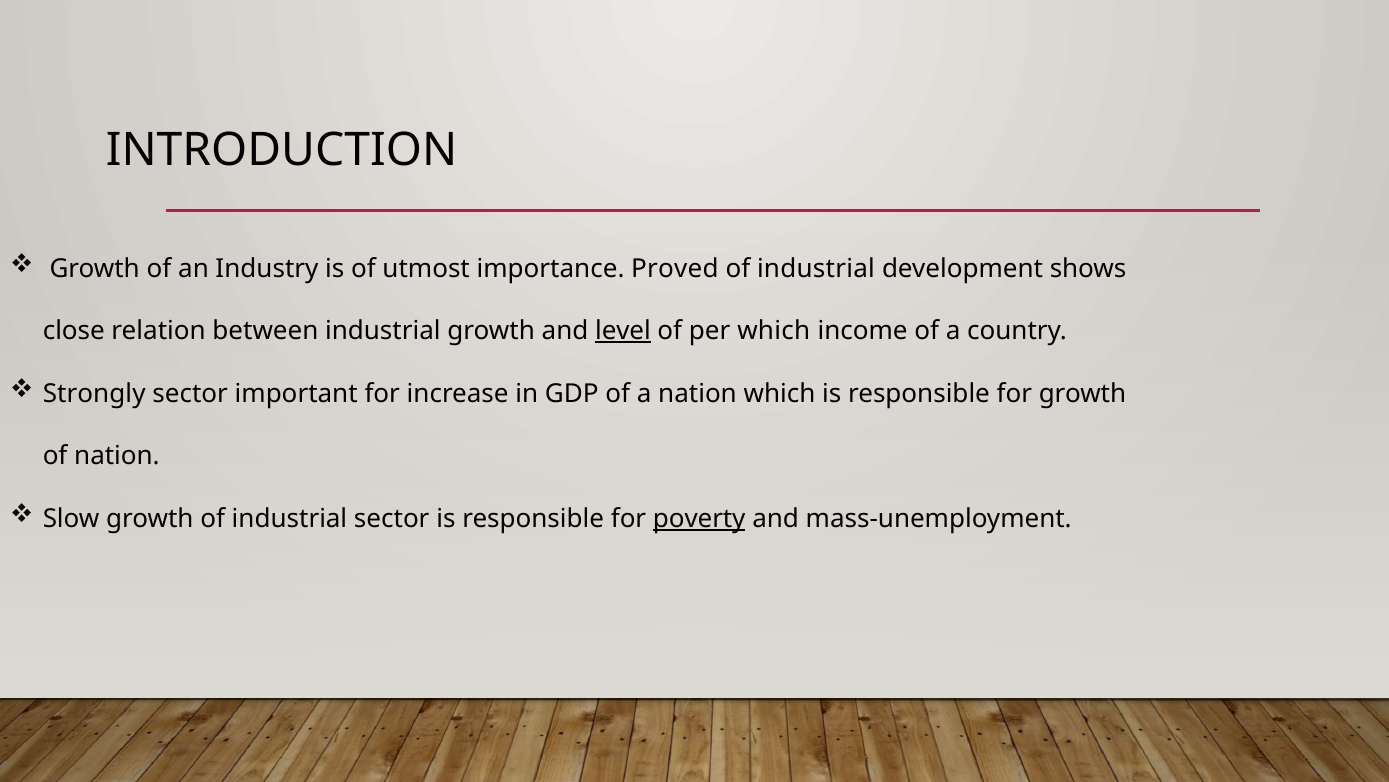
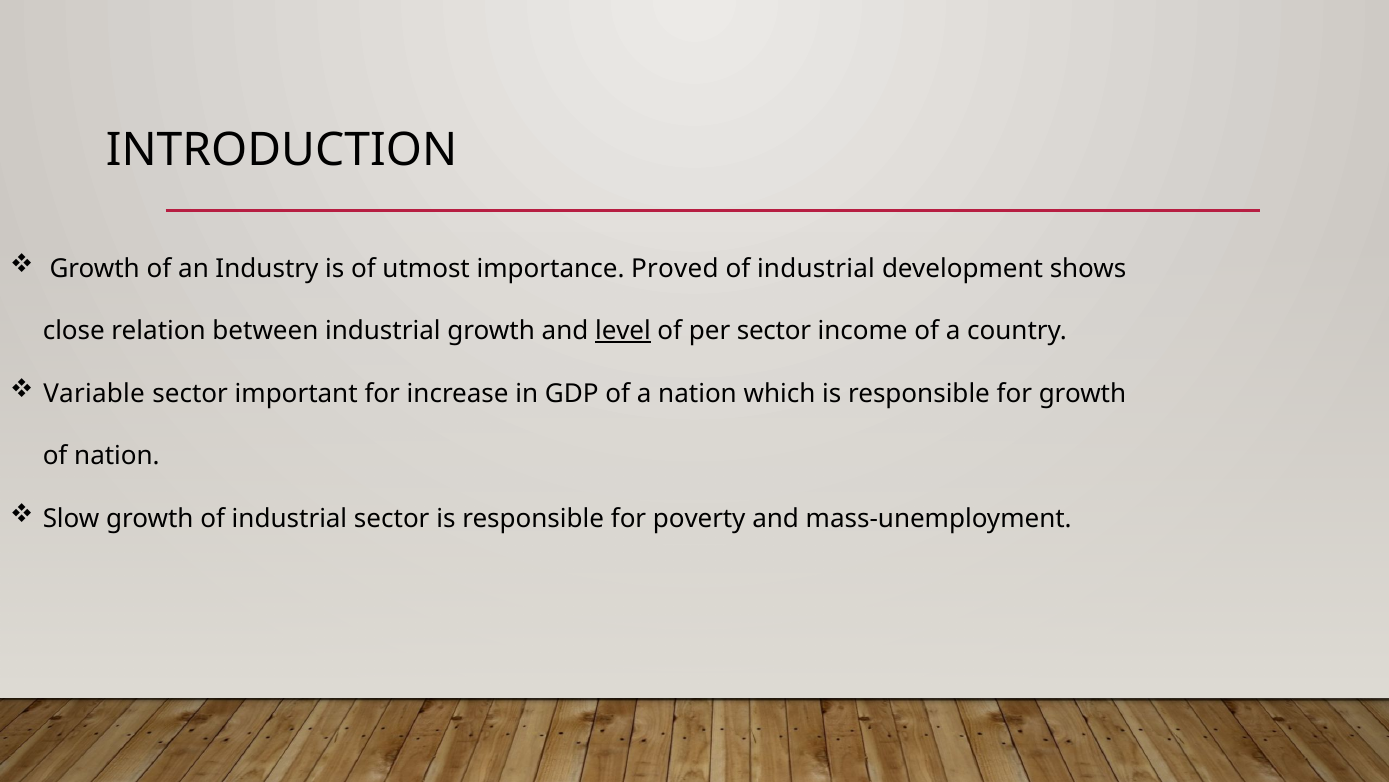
per which: which -> sector (774, 331)
Strongly: Strongly -> Variable (94, 393)
poverty underline: present -> none (699, 518)
